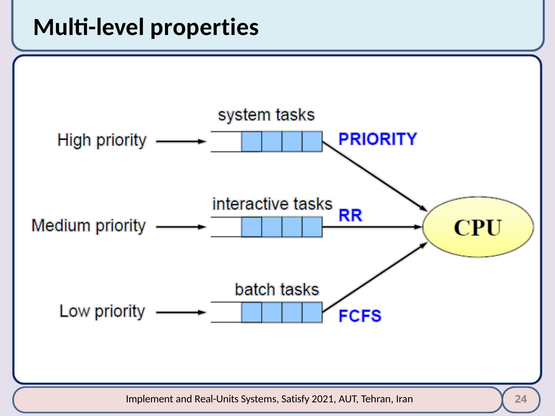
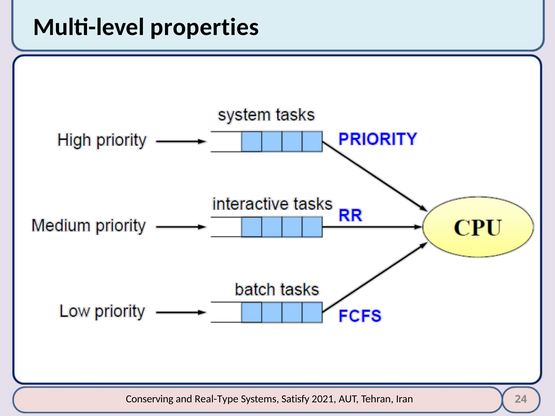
Implement: Implement -> Conserving (150, 399)
Real-Units: Real-Units -> Real-Type (217, 399)
